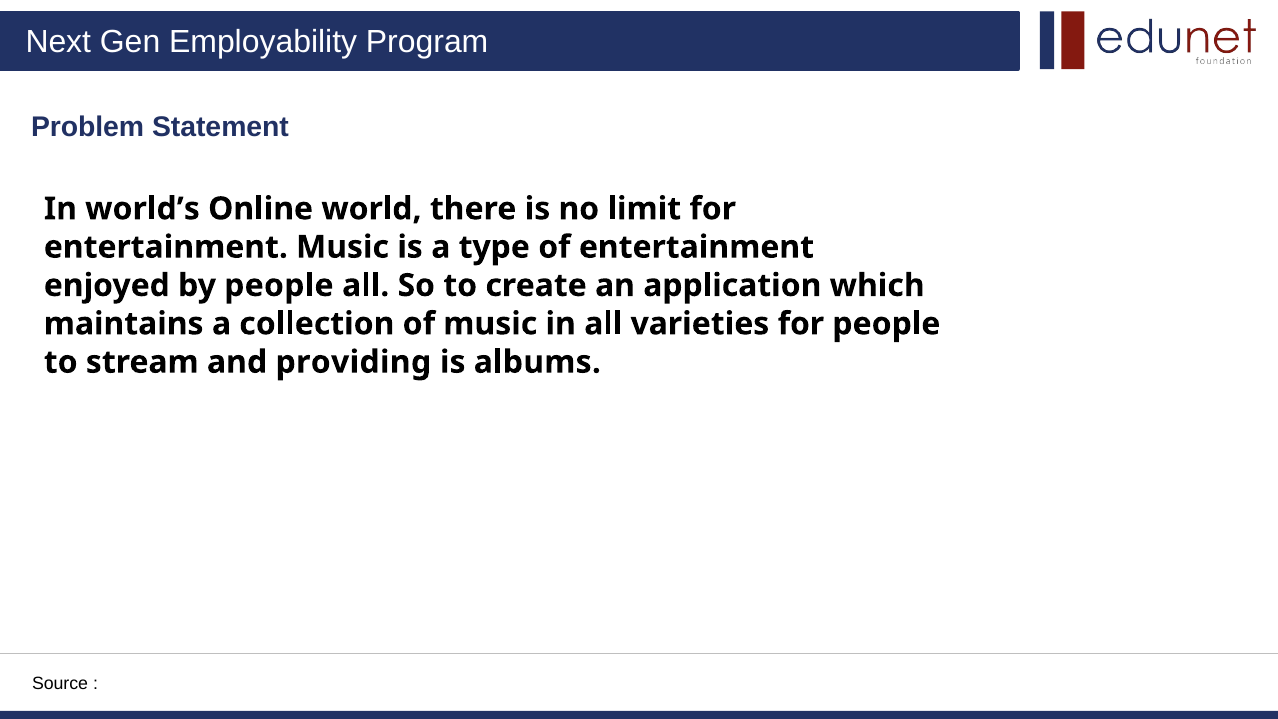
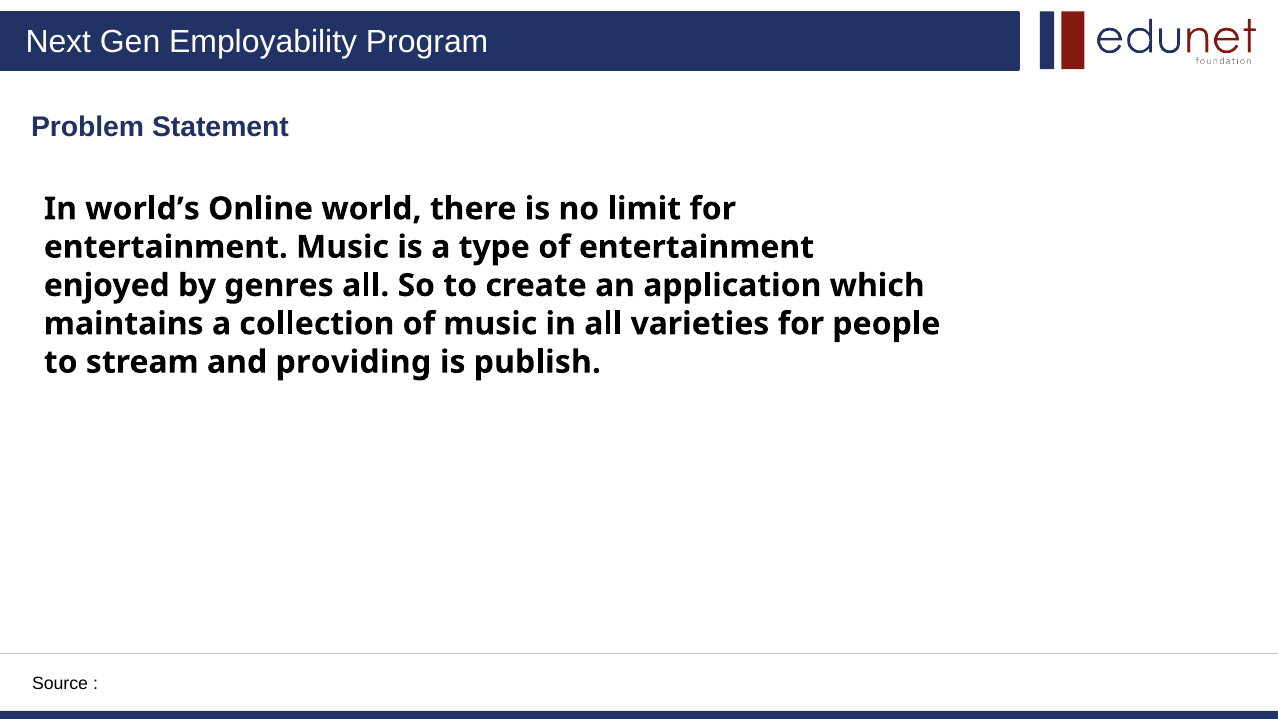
by people: people -> genres (279, 285)
albums: albums -> publish (537, 362)
